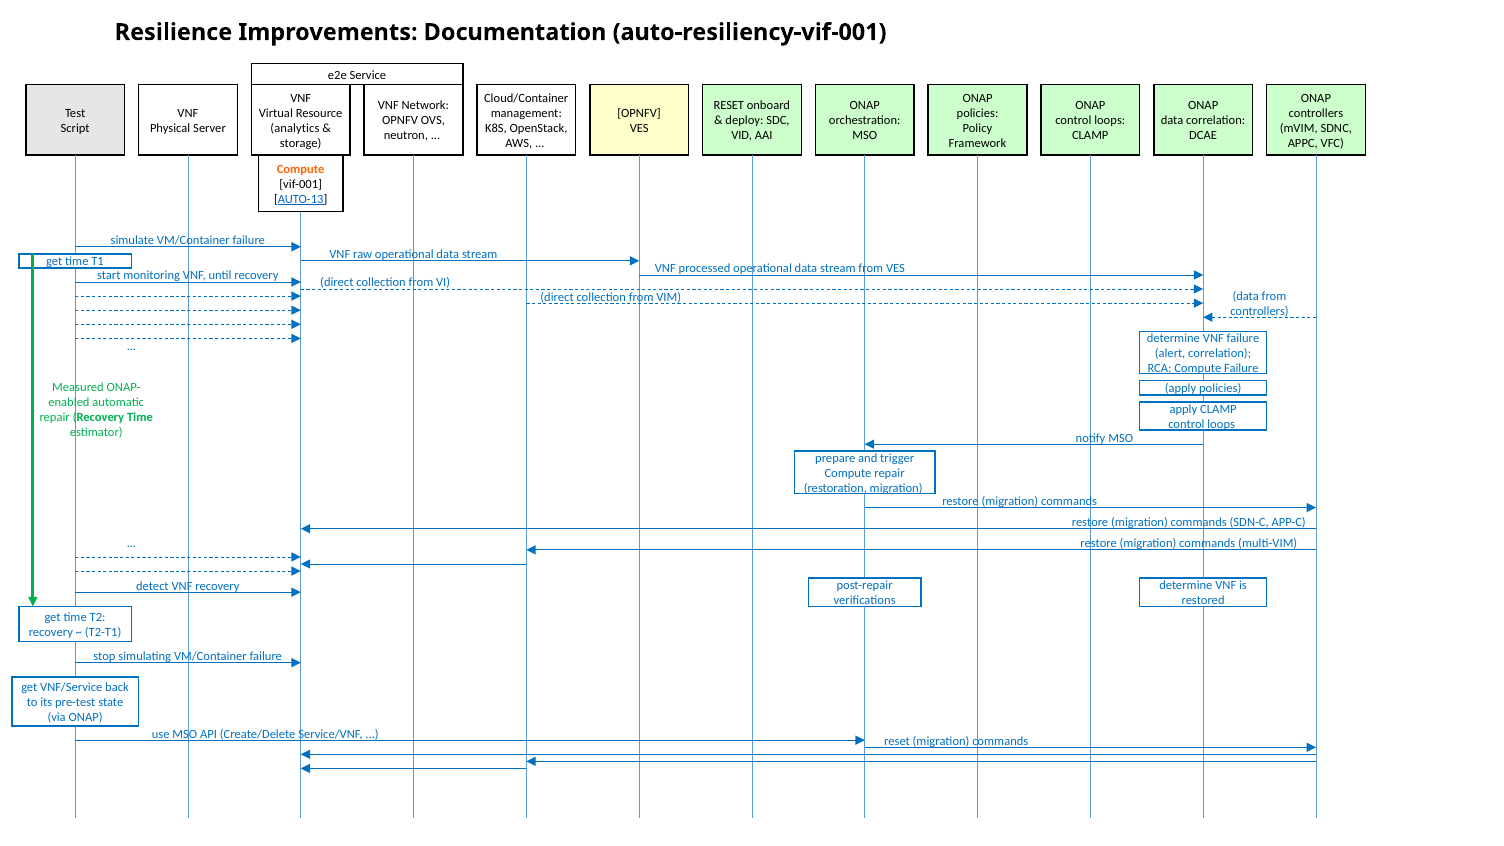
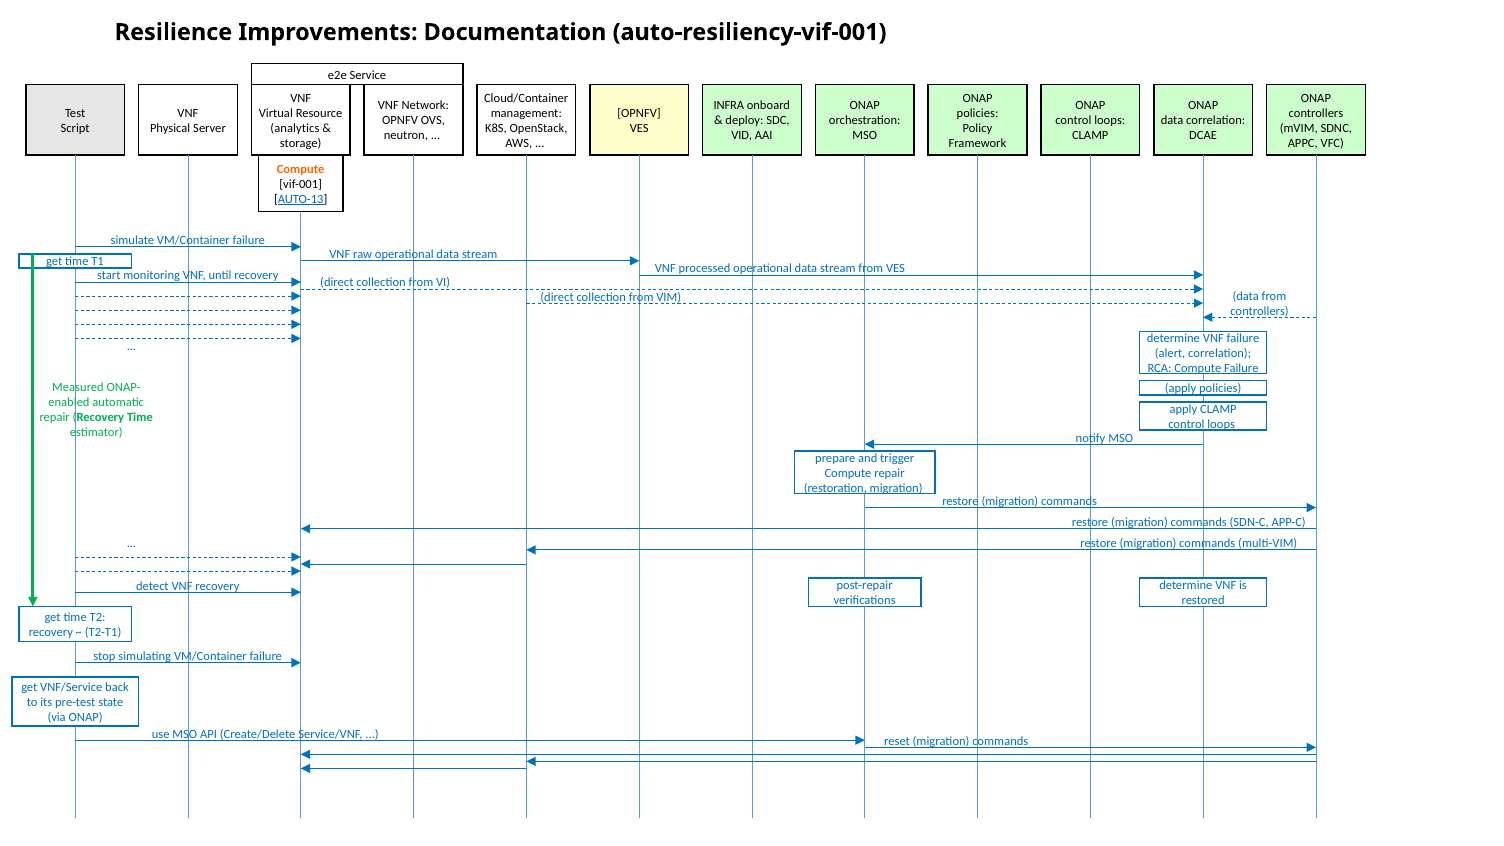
RESET: RESET -> INFRA (729, 106)
